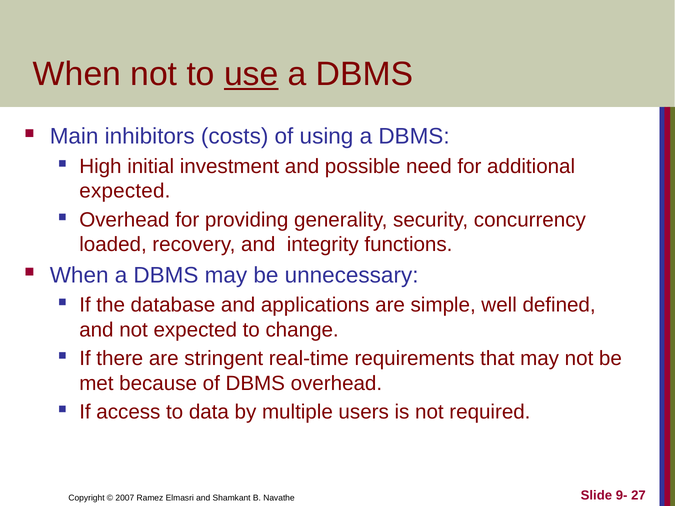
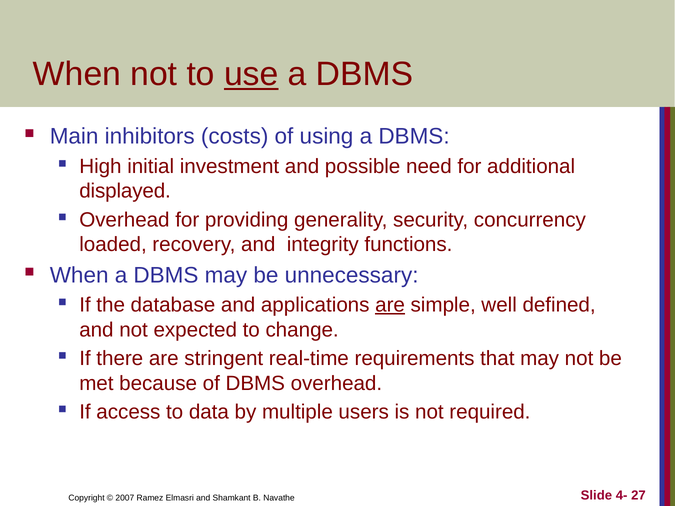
expected: expected -> displayed (125, 191)
are underline: none -> present (390, 305)
9-: 9- -> 4- (622, 496)
